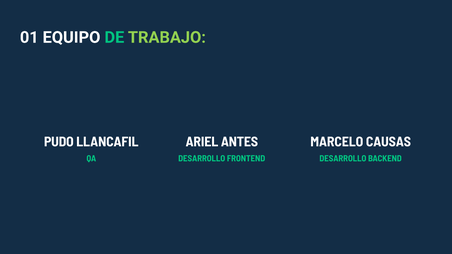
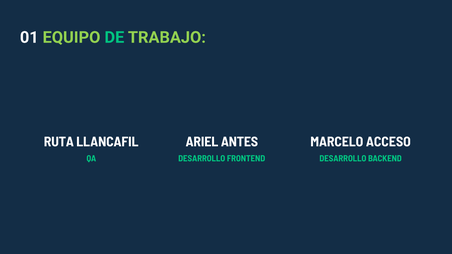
EQUIPO colour: white -> light green (71, 37)
PUDO: PUDO -> RUTA (59, 142)
CAUSAS: CAUSAS -> ACCESO (388, 142)
